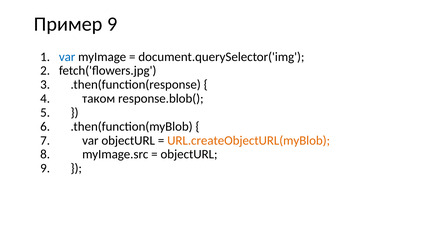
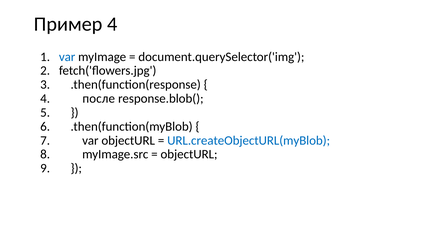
Пример 9: 9 -> 4 (112, 24)
таком: таком -> после (99, 99)
URL.createObjectURL(myBlob colour: orange -> blue (249, 141)
